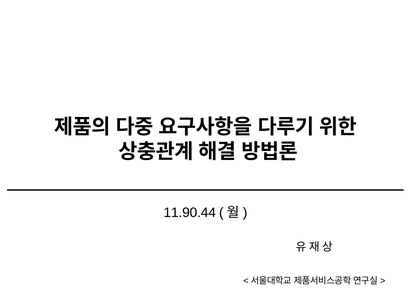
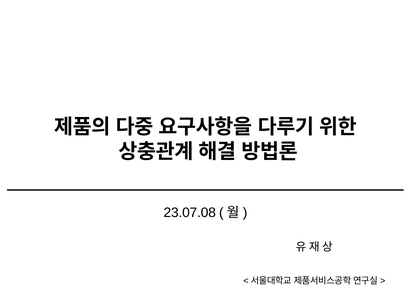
11.90.44: 11.90.44 -> 23.07.08 (190, 213)
